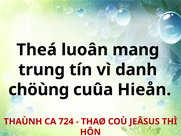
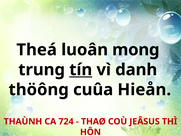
mang: mang -> mong (136, 50)
tín underline: none -> present (81, 70)
chöùng: chöùng -> thöông (39, 90)
